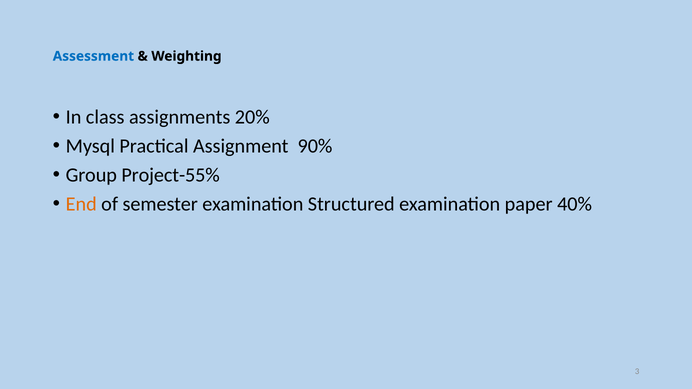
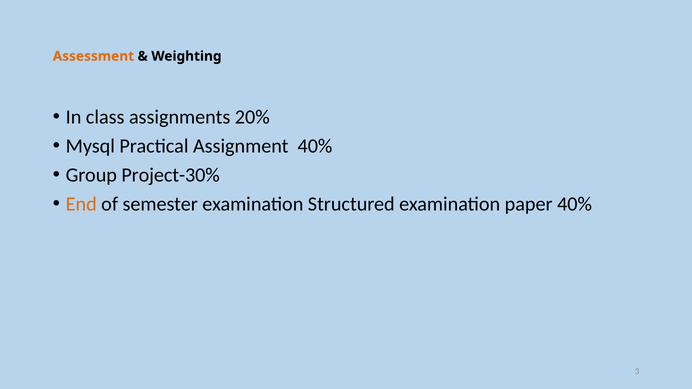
Assessment colour: blue -> orange (93, 56)
Assignment 90%: 90% -> 40% (315, 146)
Project-55%: Project-55% -> Project-30% (171, 175)
